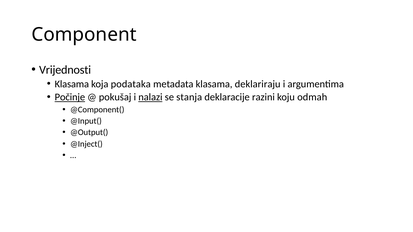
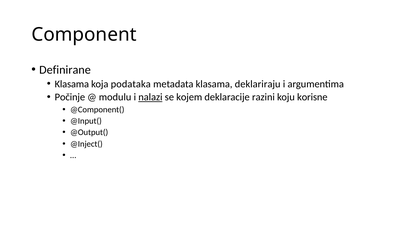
Vrijednosti: Vrijednosti -> Definirane (65, 70)
Počinje underline: present -> none (70, 97)
pokušaj: pokušaj -> modulu (115, 97)
stanja: stanja -> kojem (189, 97)
odmah: odmah -> korisne (312, 97)
